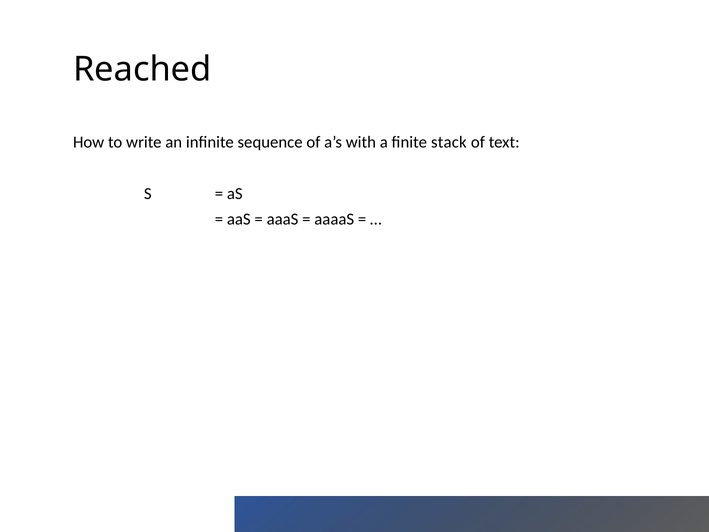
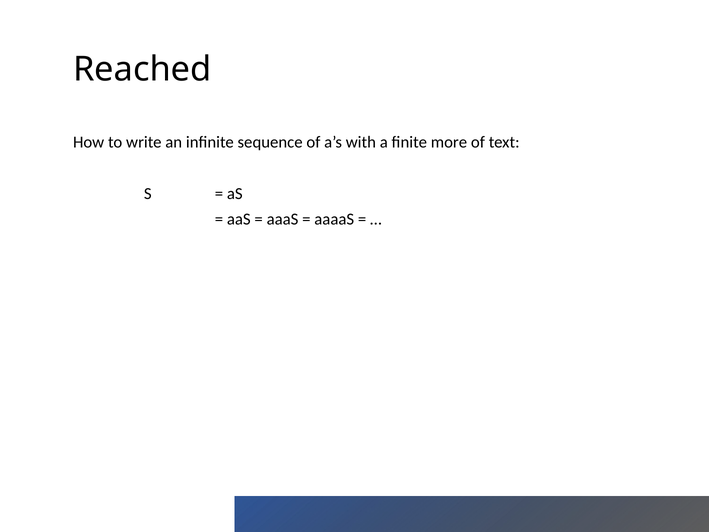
stack: stack -> more (449, 142)
